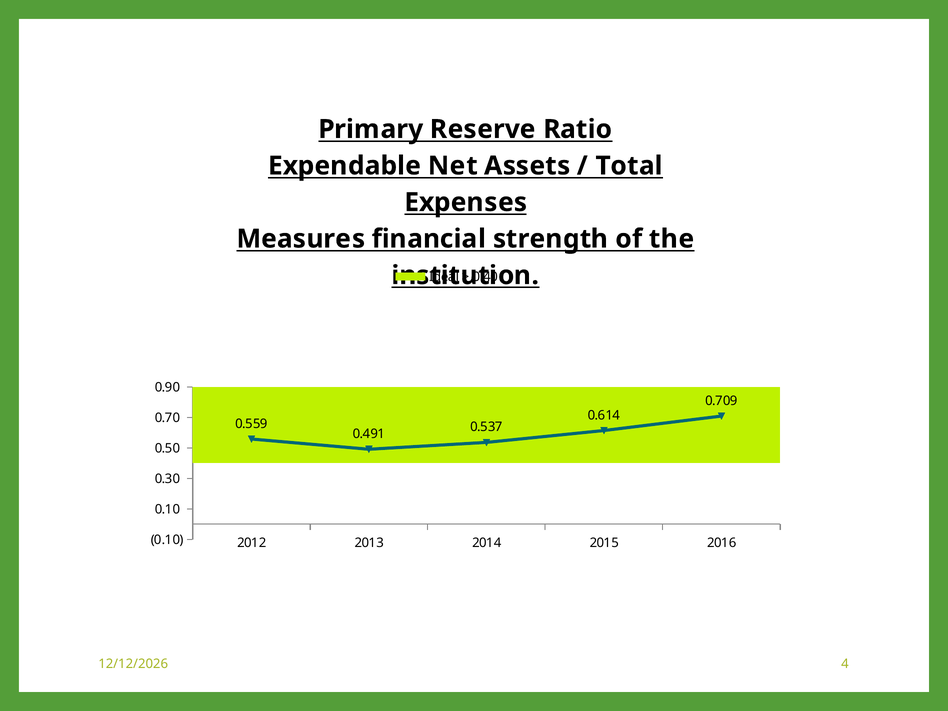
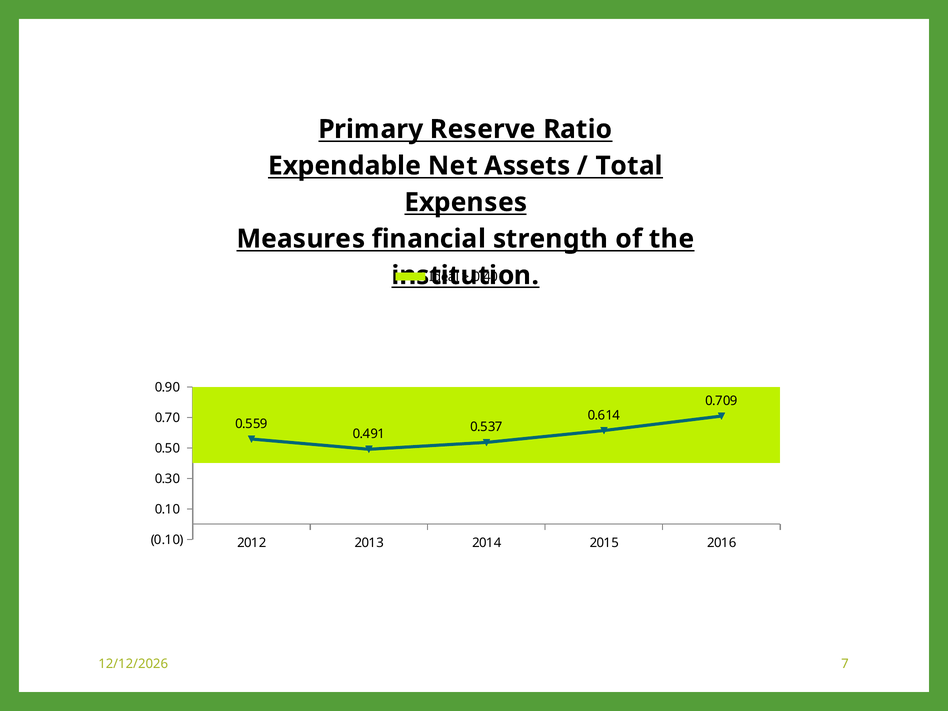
4: 4 -> 7 (845, 664)
